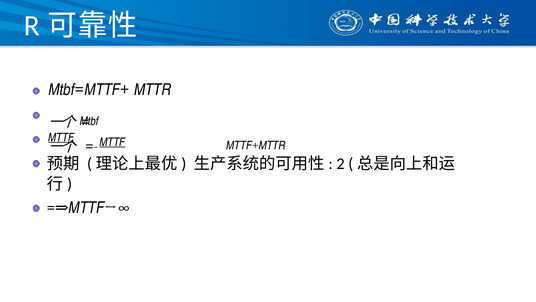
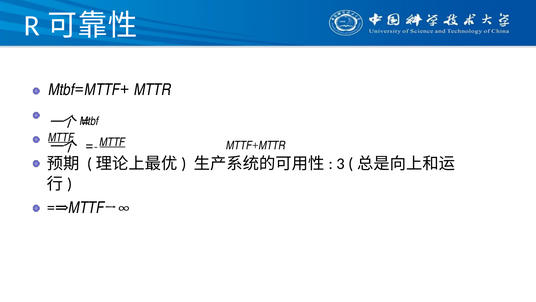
2: 2 -> 3 (340, 164)
